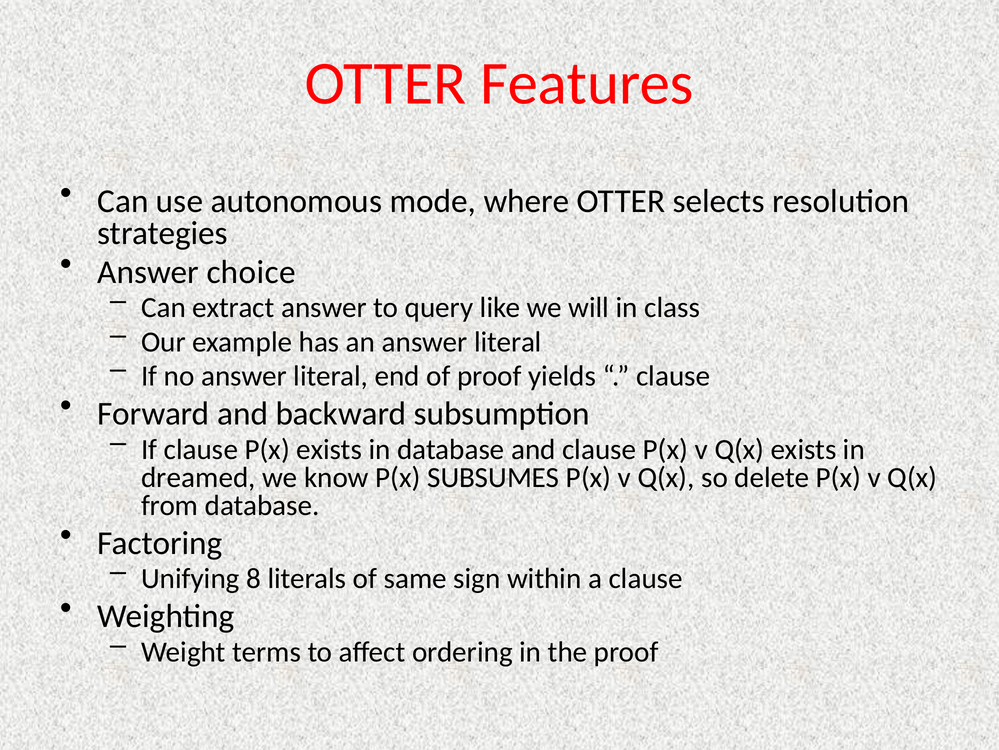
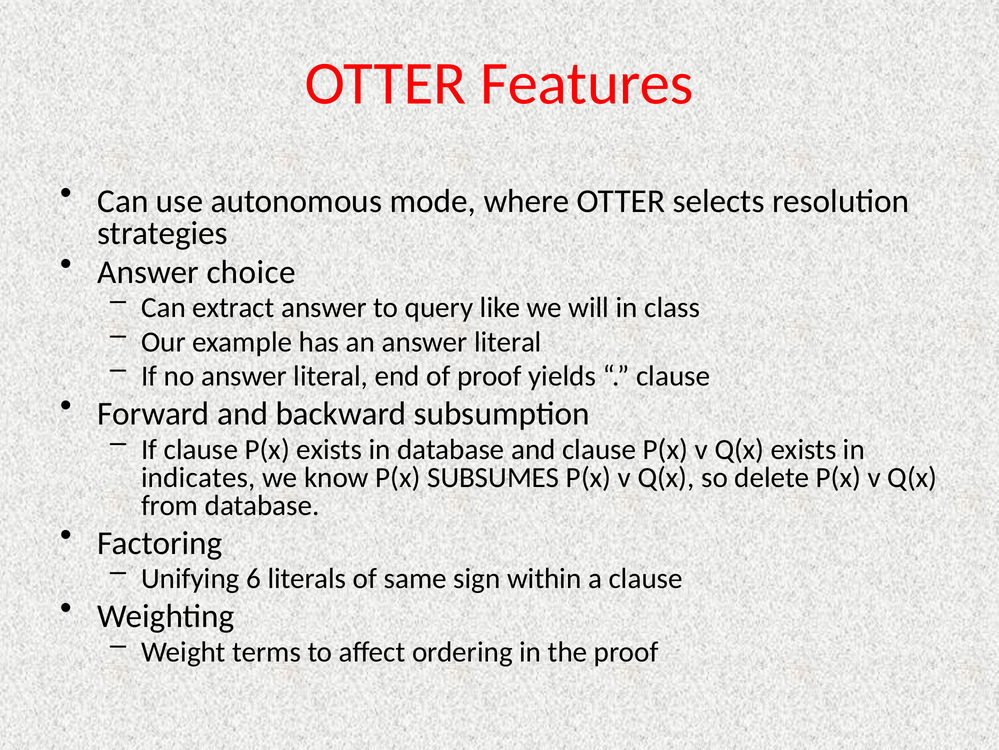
dreamed: dreamed -> indicates (198, 477)
8: 8 -> 6 (253, 578)
